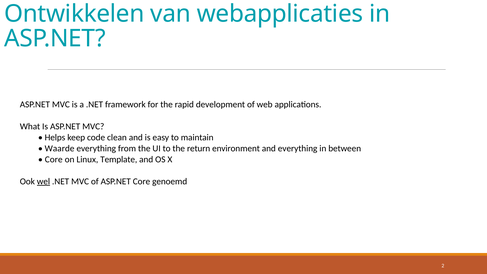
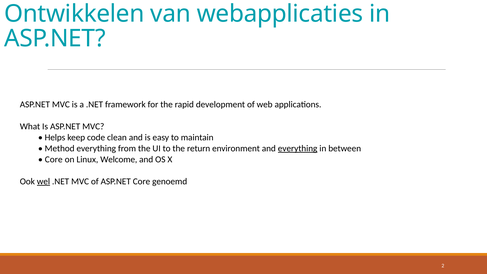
Waarde: Waarde -> Method (60, 148)
everything underline: none -> present (298, 148)
Template: Template -> Welcome (119, 159)
